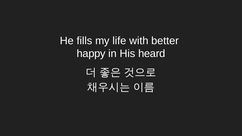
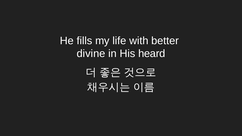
happy: happy -> divine (91, 54)
